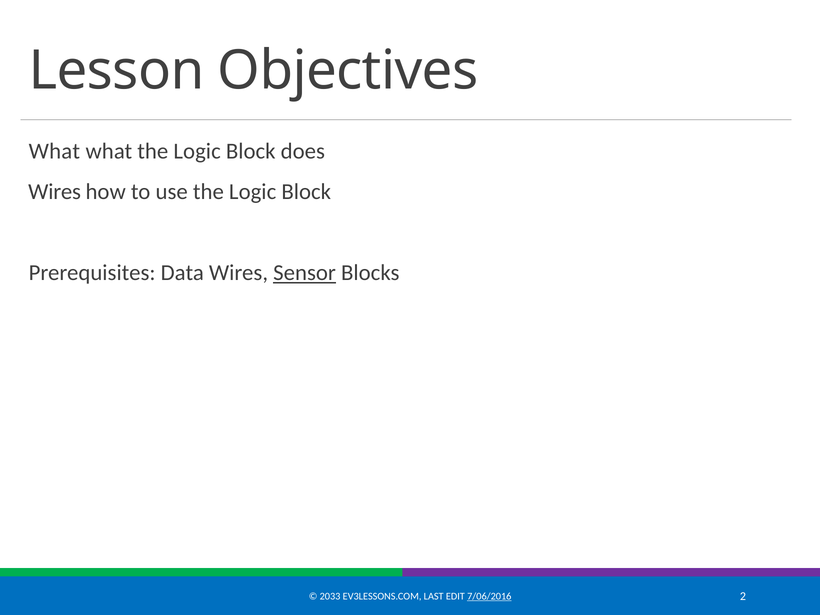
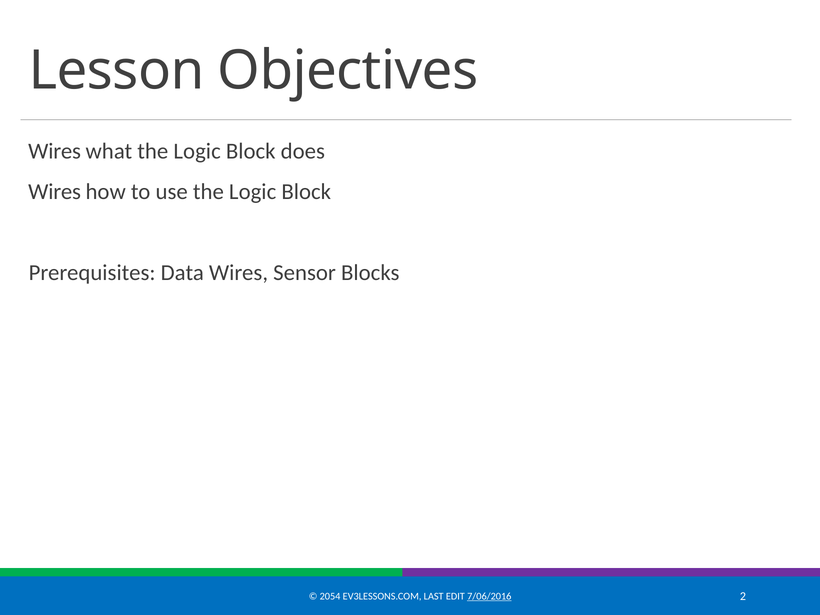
What: What -> Wires (55, 151)
Sensor underline: present -> none (305, 273)
2033: 2033 -> 2054 (330, 596)
